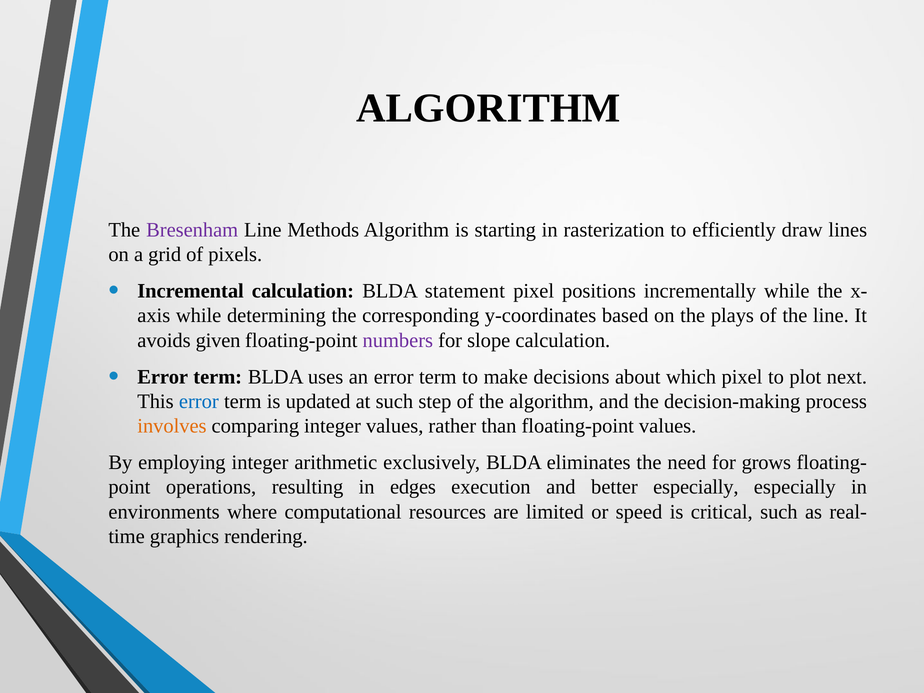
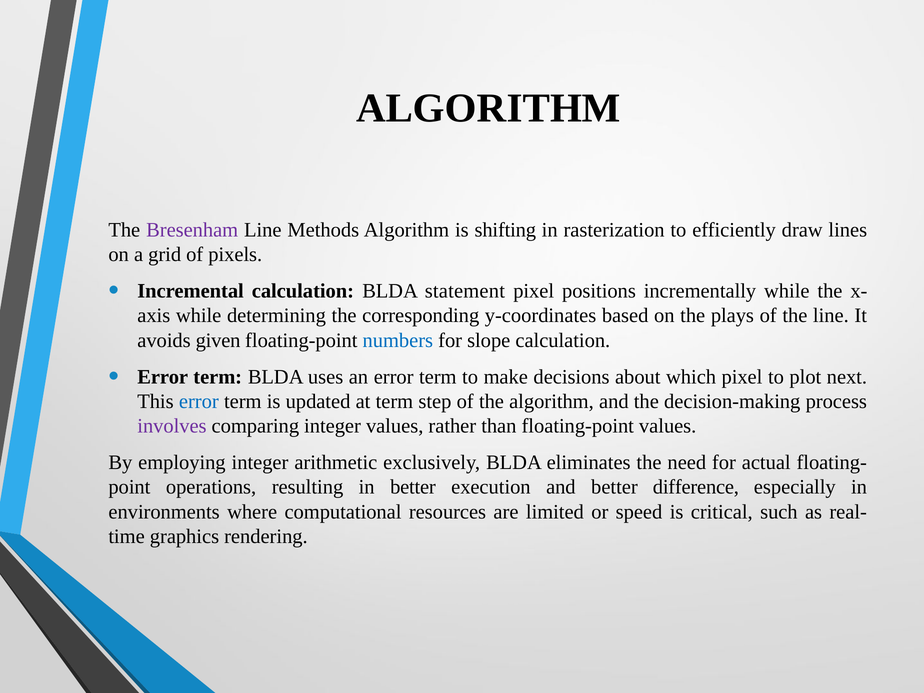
starting: starting -> shifting (505, 230)
numbers colour: purple -> blue (398, 340)
at such: such -> term (394, 401)
involves colour: orange -> purple (172, 426)
grows: grows -> actual (766, 463)
in edges: edges -> better (413, 487)
better especially: especially -> difference (696, 487)
